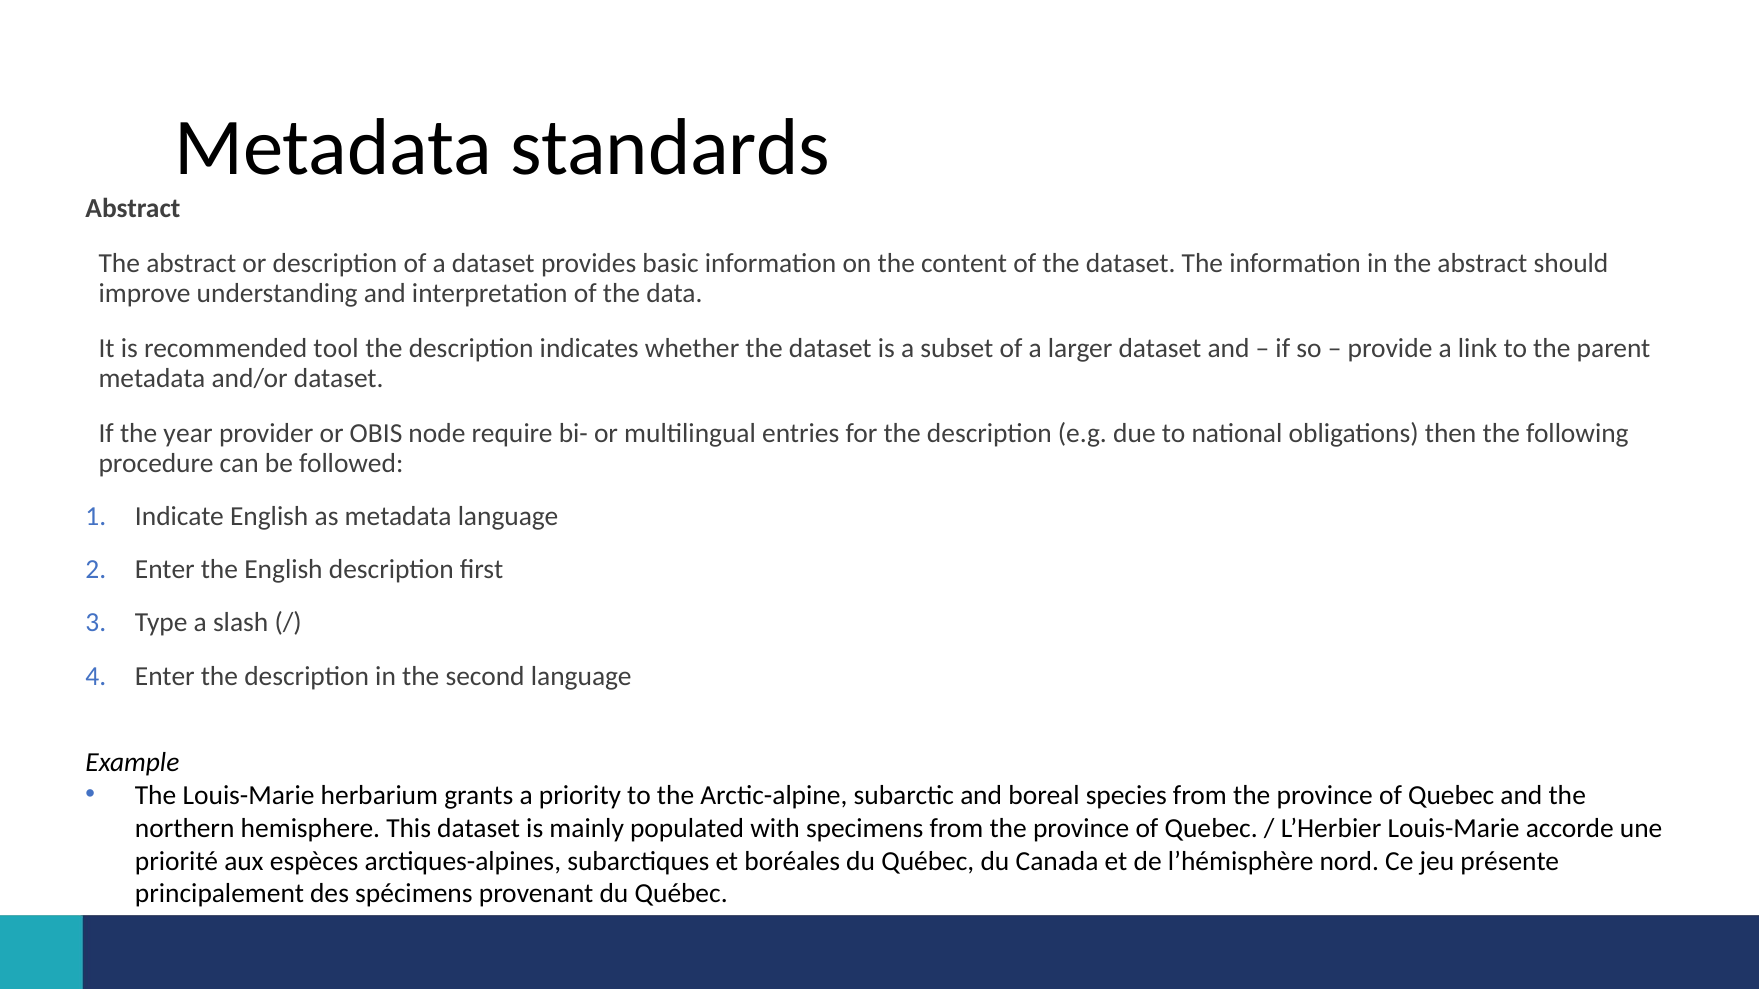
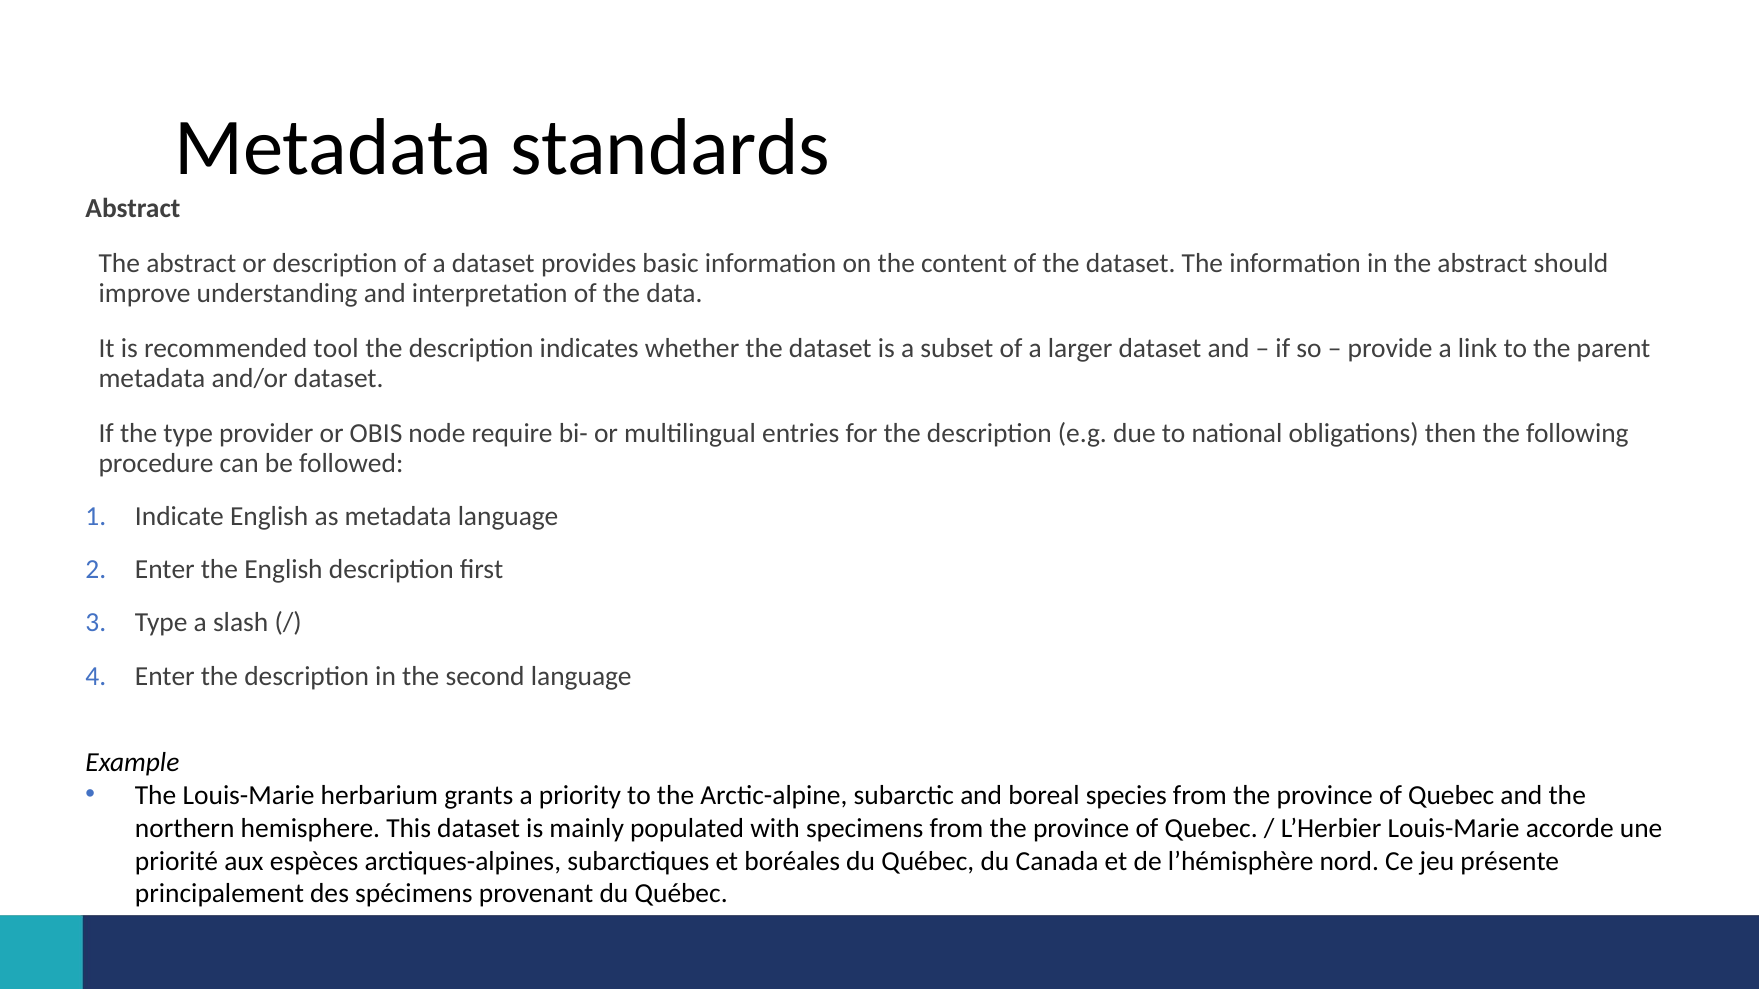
the year: year -> type (188, 434)
